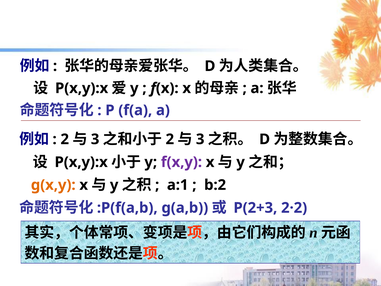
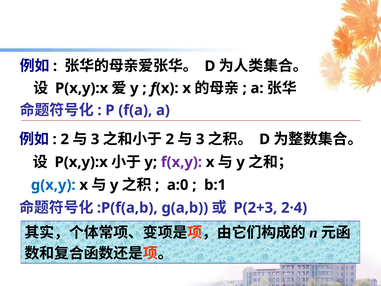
g(x,y colour: orange -> blue (53, 185)
a:1: a:1 -> a:0 (178, 185)
b:2: b:2 -> b:1 (215, 185)
2·2: 2·2 -> 2·4 (294, 208)
